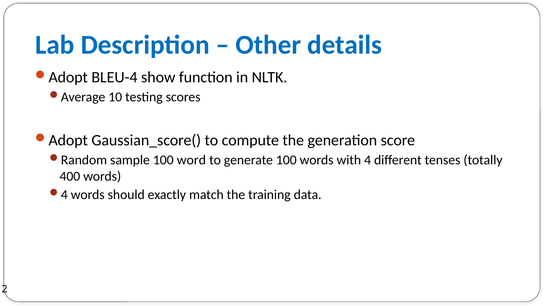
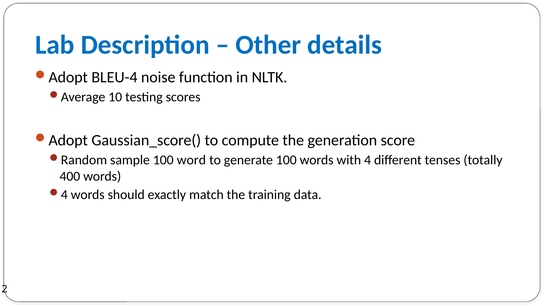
show: show -> noise (158, 77)
